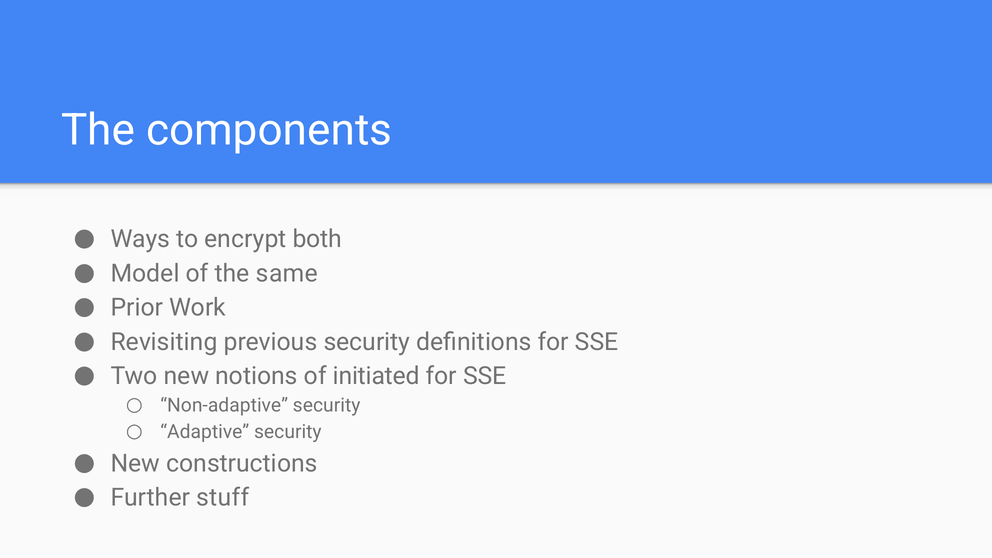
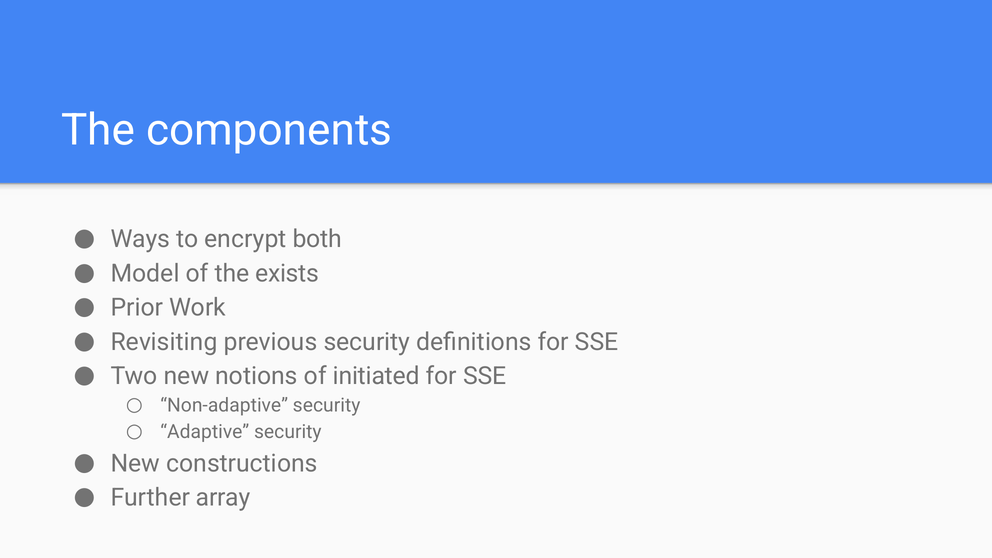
same: same -> exists (287, 273)
stuff: stuff -> array (223, 498)
